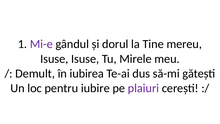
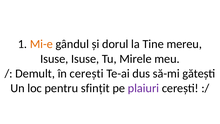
Mi-e colour: purple -> orange (41, 44)
în iubirea: iubirea -> cerești (87, 73)
iubire: iubire -> sfințit (95, 88)
